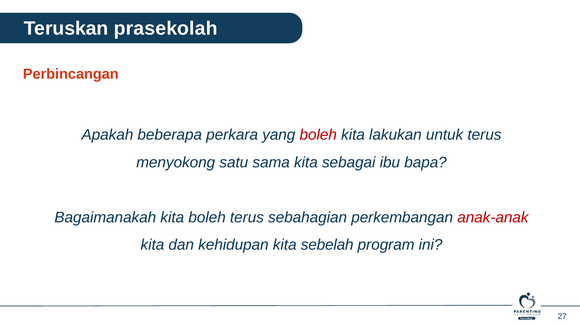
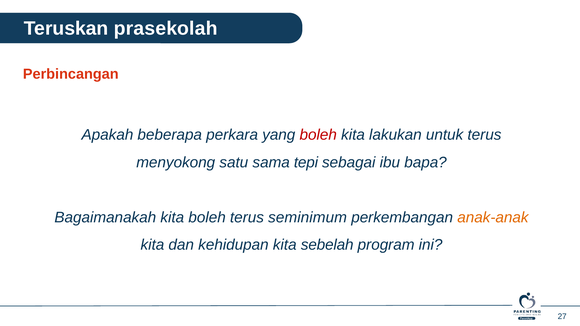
sama kita: kita -> tepi (306, 162)
sebahagian: sebahagian -> seminimum (308, 217)
anak-anak colour: red -> orange (493, 217)
